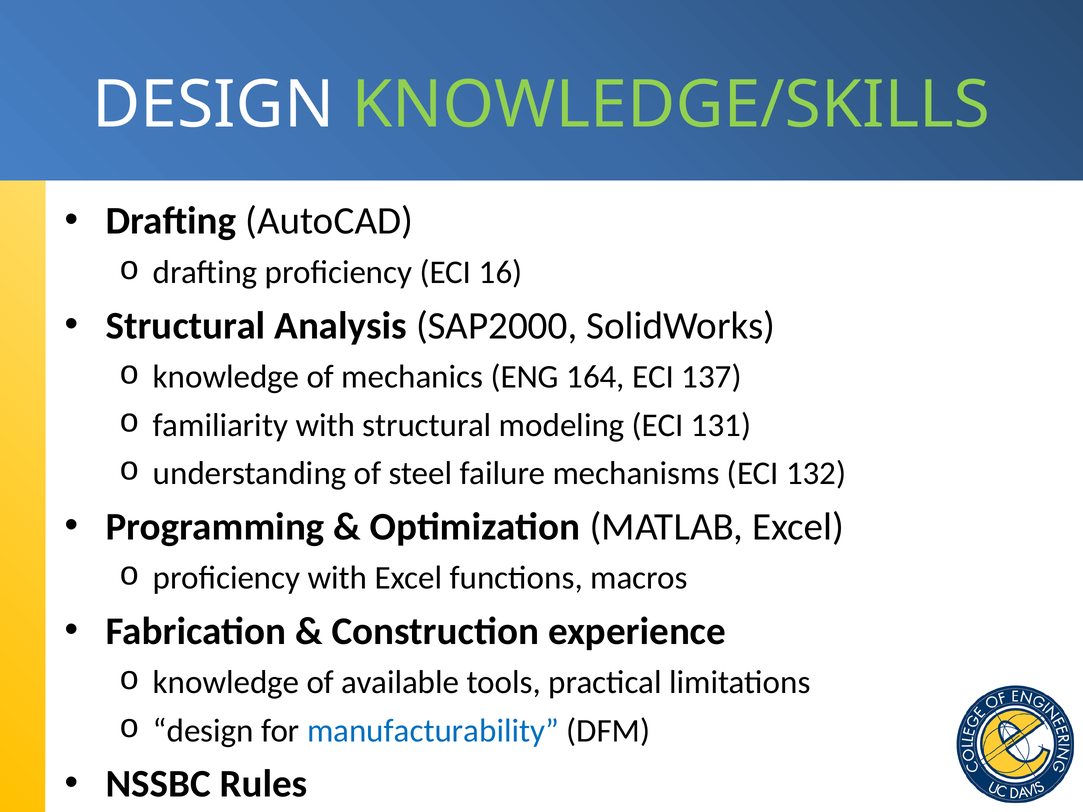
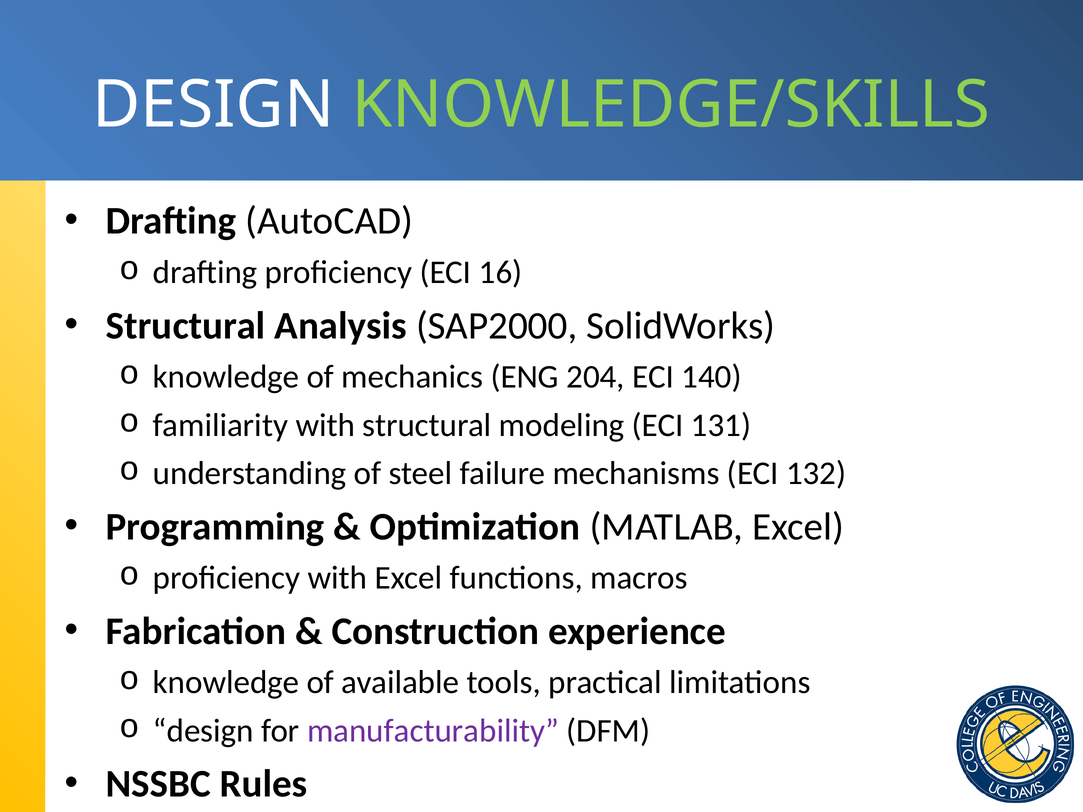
164: 164 -> 204 (596, 377)
137: 137 -> 140 (711, 377)
manufacturability colour: blue -> purple (433, 731)
